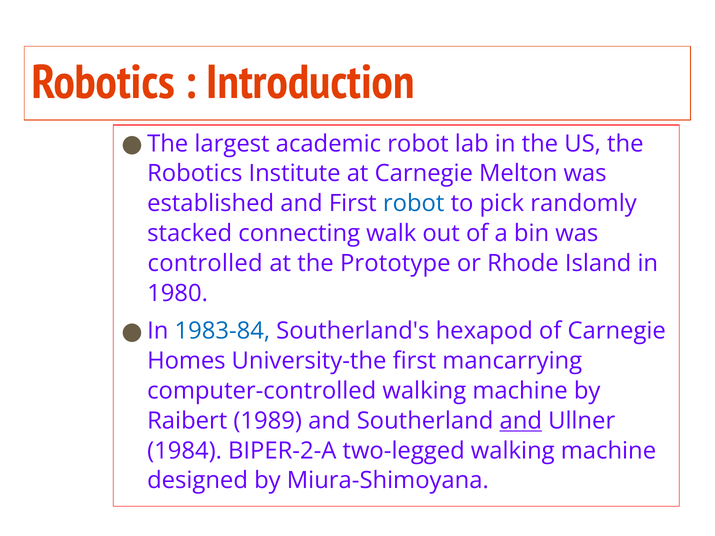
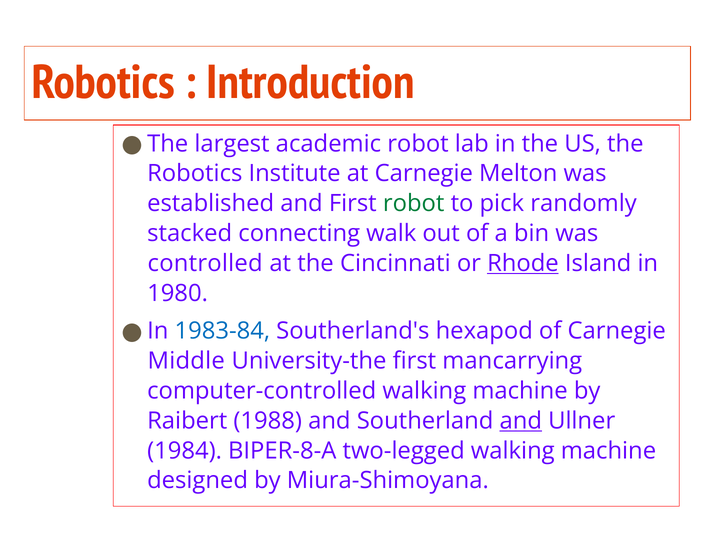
robot colour: blue -> green (414, 204)
Prototype: Prototype -> Cincinnati (395, 263)
Rhode underline: none -> present (523, 263)
Homes: Homes -> Middle (186, 361)
1989: 1989 -> 1988 (268, 421)
BIPER-2-A: BIPER-2-A -> BIPER-8-A (282, 451)
